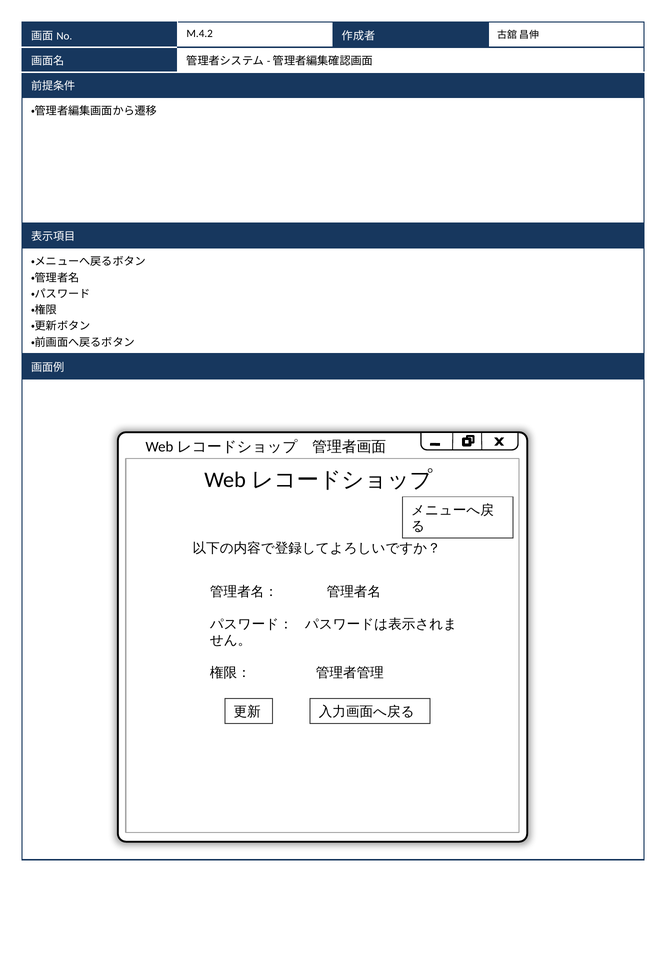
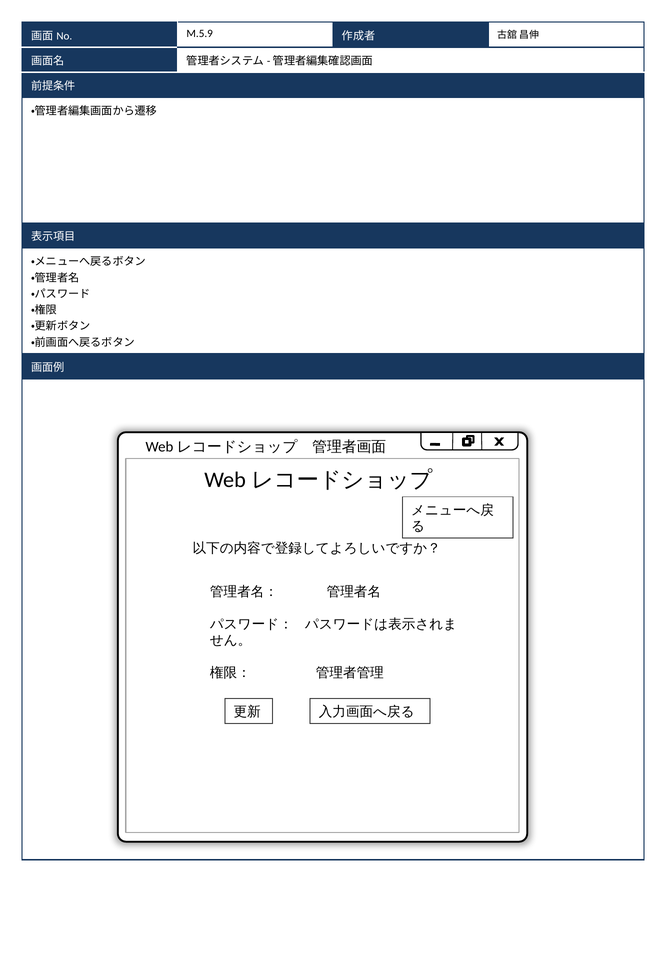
M.4.2: M.4.2 -> M.5.9 (200, 33)
